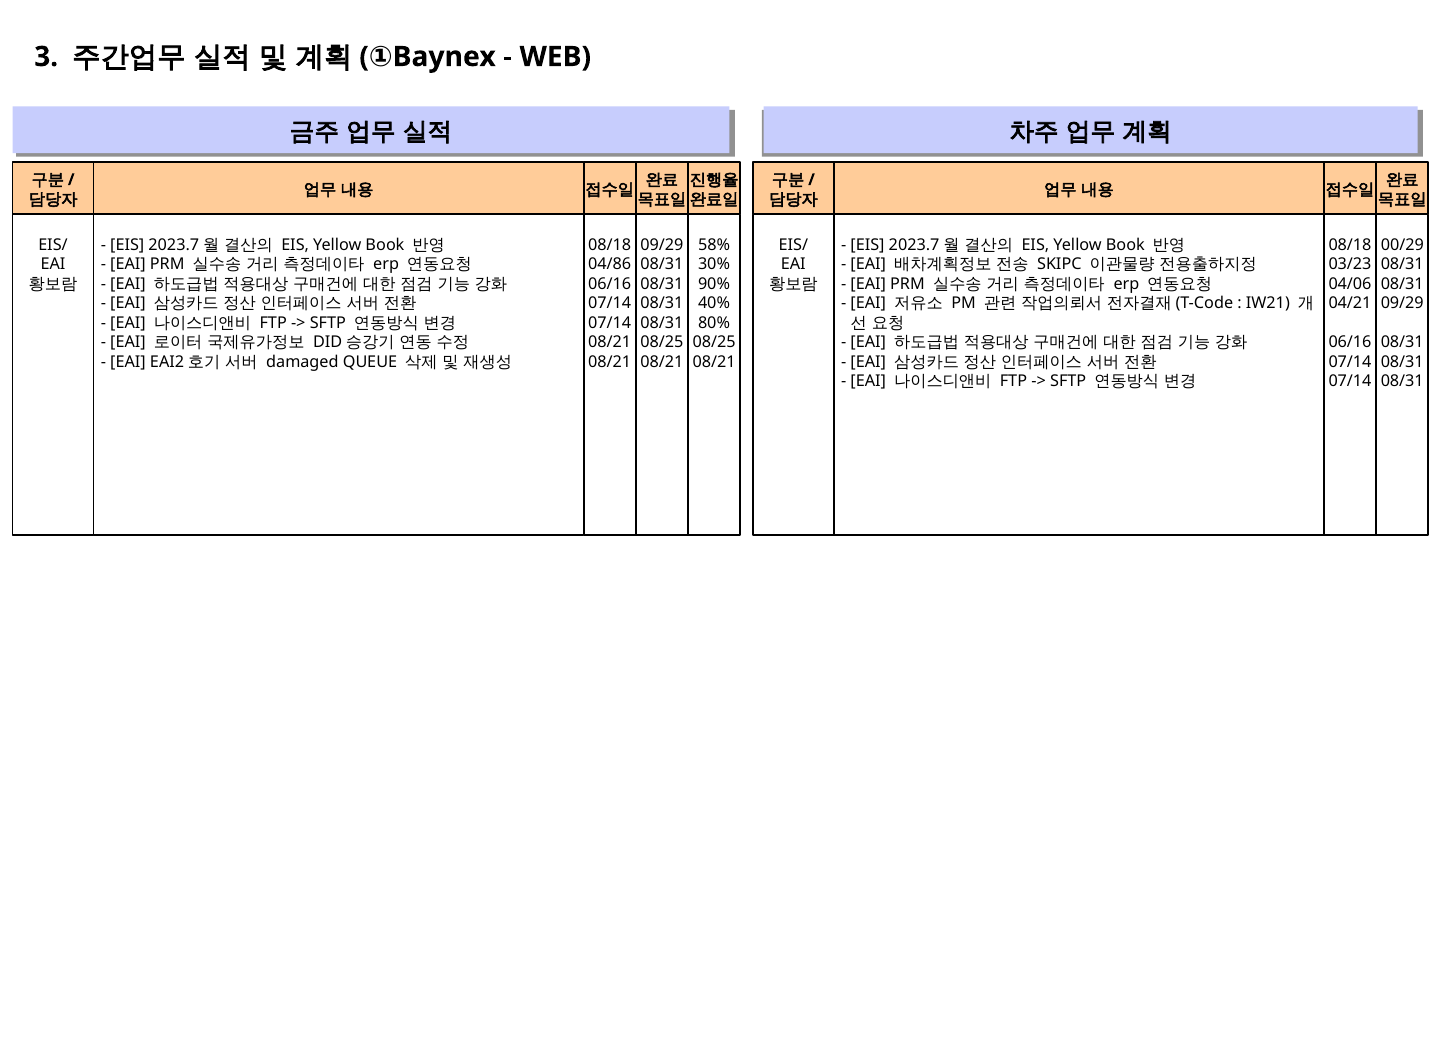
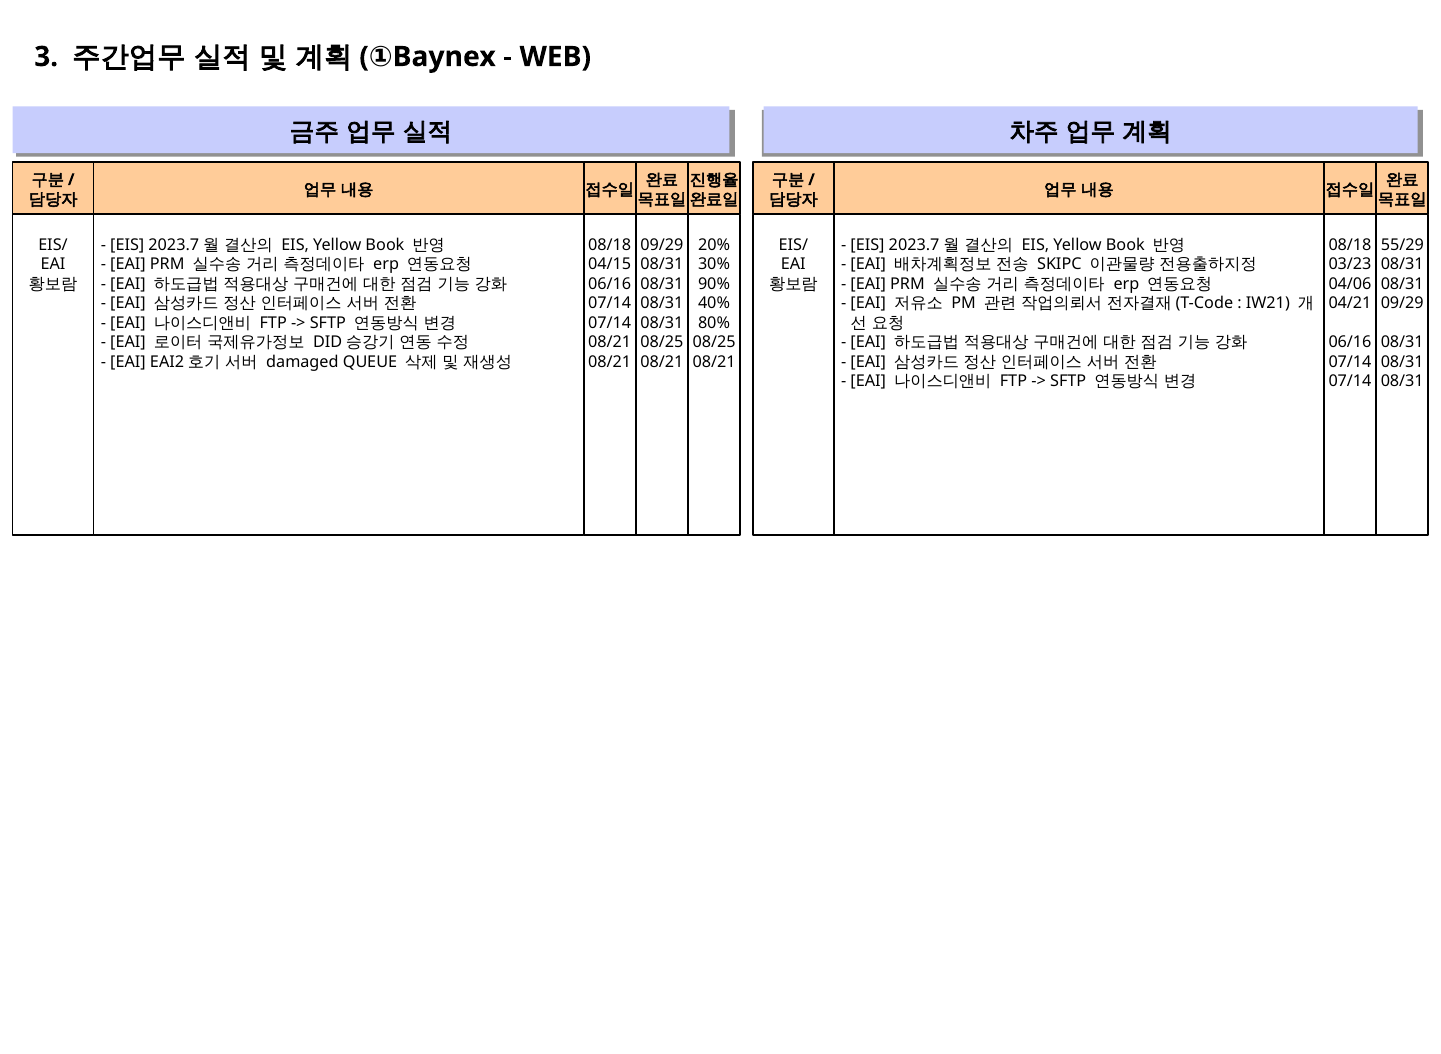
58%: 58% -> 20% (714, 245)
00/29: 00/29 -> 55/29 (1402, 245)
04/86: 04/86 -> 04/15 (610, 264)
